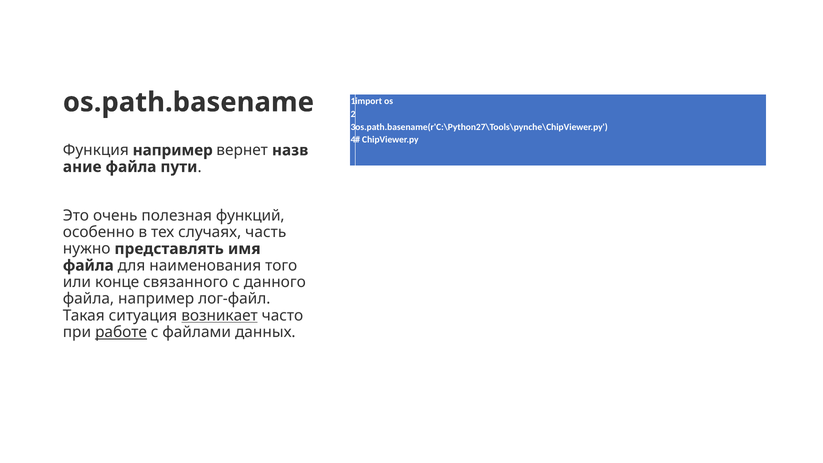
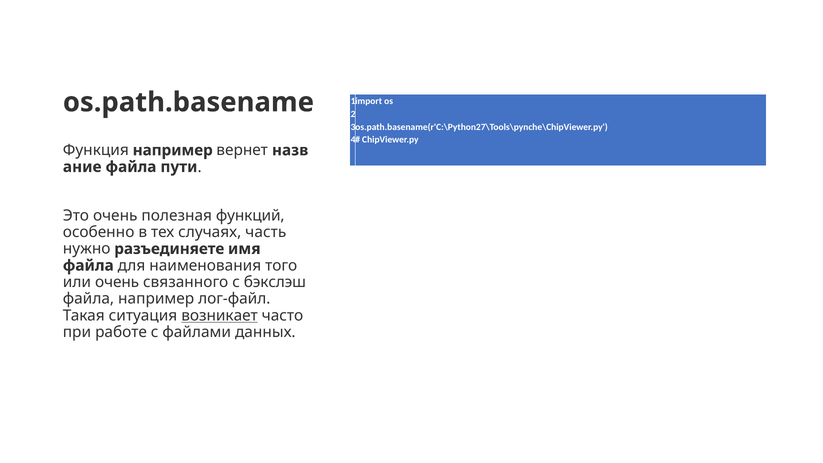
представлять: представлять -> разъединяете (169, 249)
или конце: конце -> очень (117, 282)
данного: данного -> бэкслэш (275, 282)
работе underline: present -> none (121, 332)
